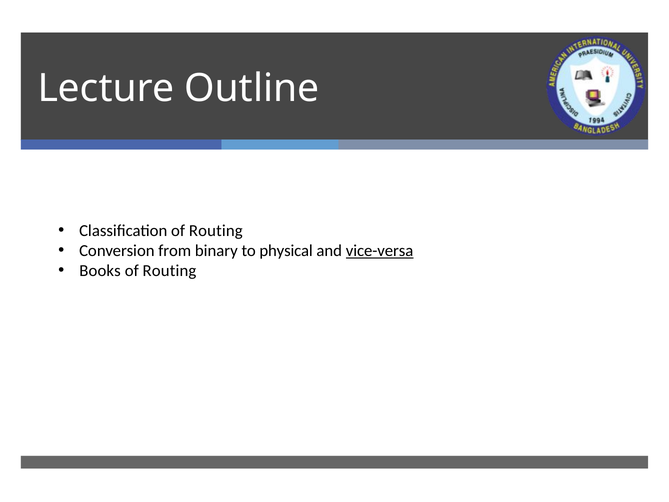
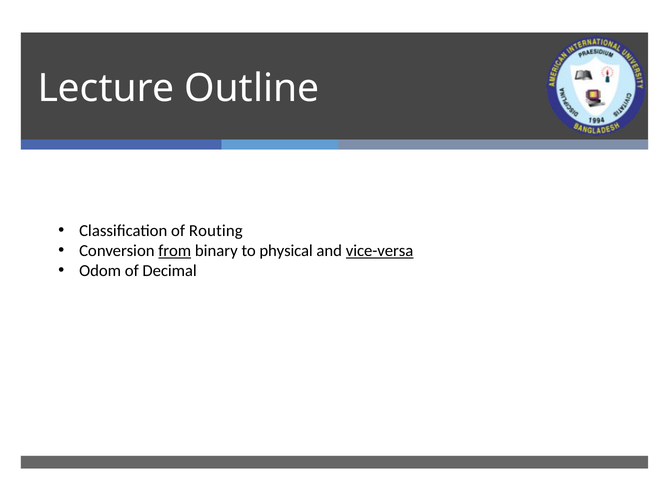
from underline: none -> present (175, 250)
Books: Books -> Odom (100, 271)
Routing: Routing -> Decimal (170, 271)
